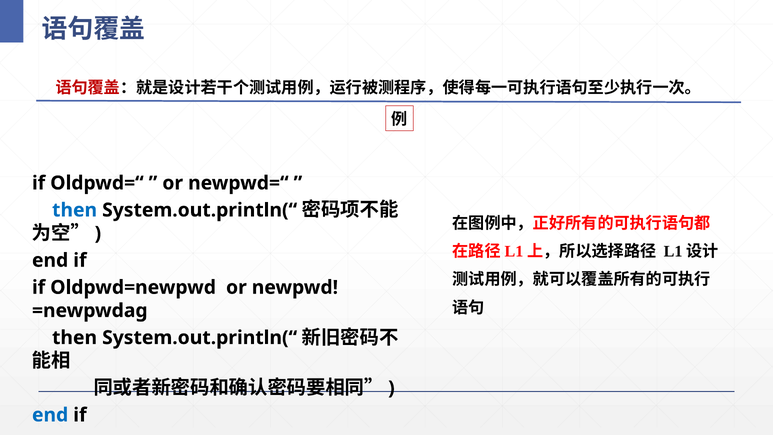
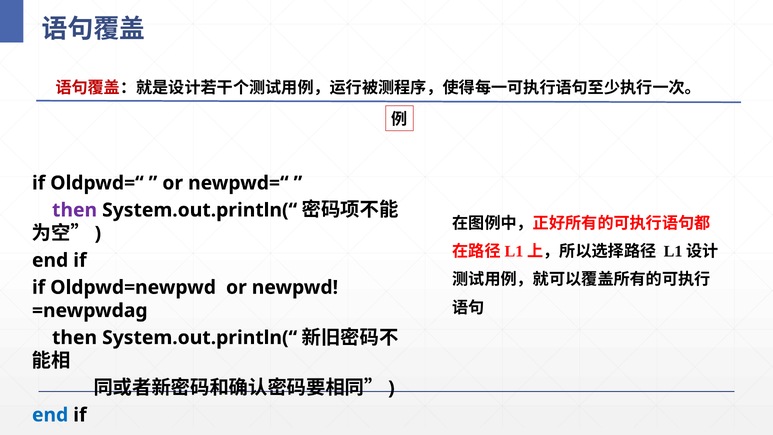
then colour: blue -> purple (75, 210)
